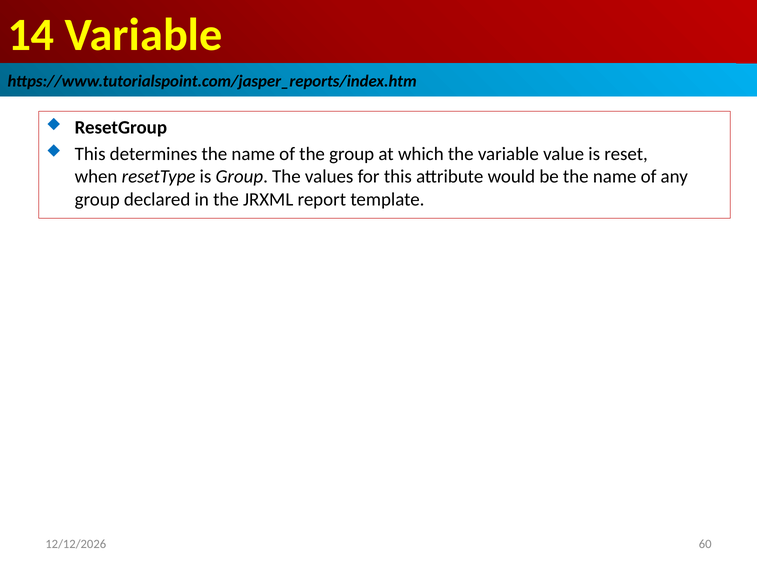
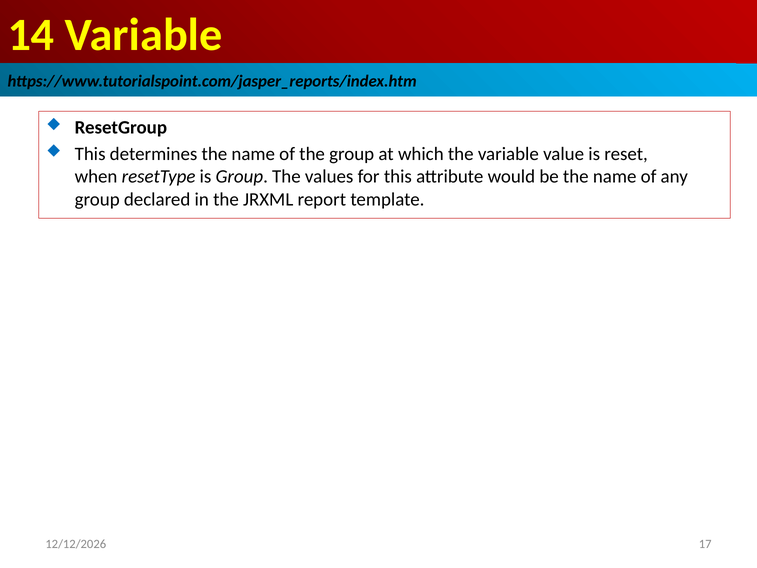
60: 60 -> 17 (705, 544)
